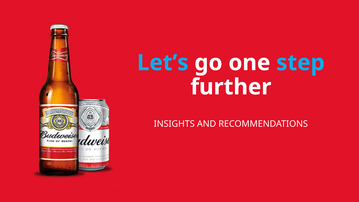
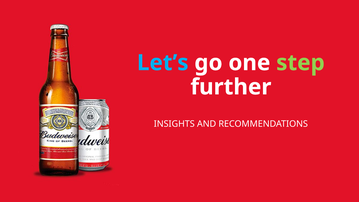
step colour: light blue -> light green (300, 63)
